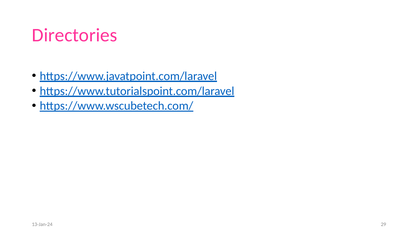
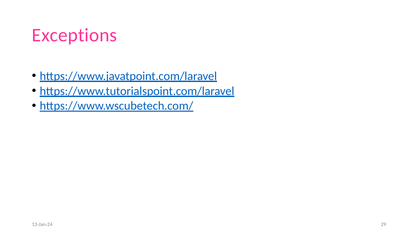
Directories: Directories -> Exceptions (74, 35)
